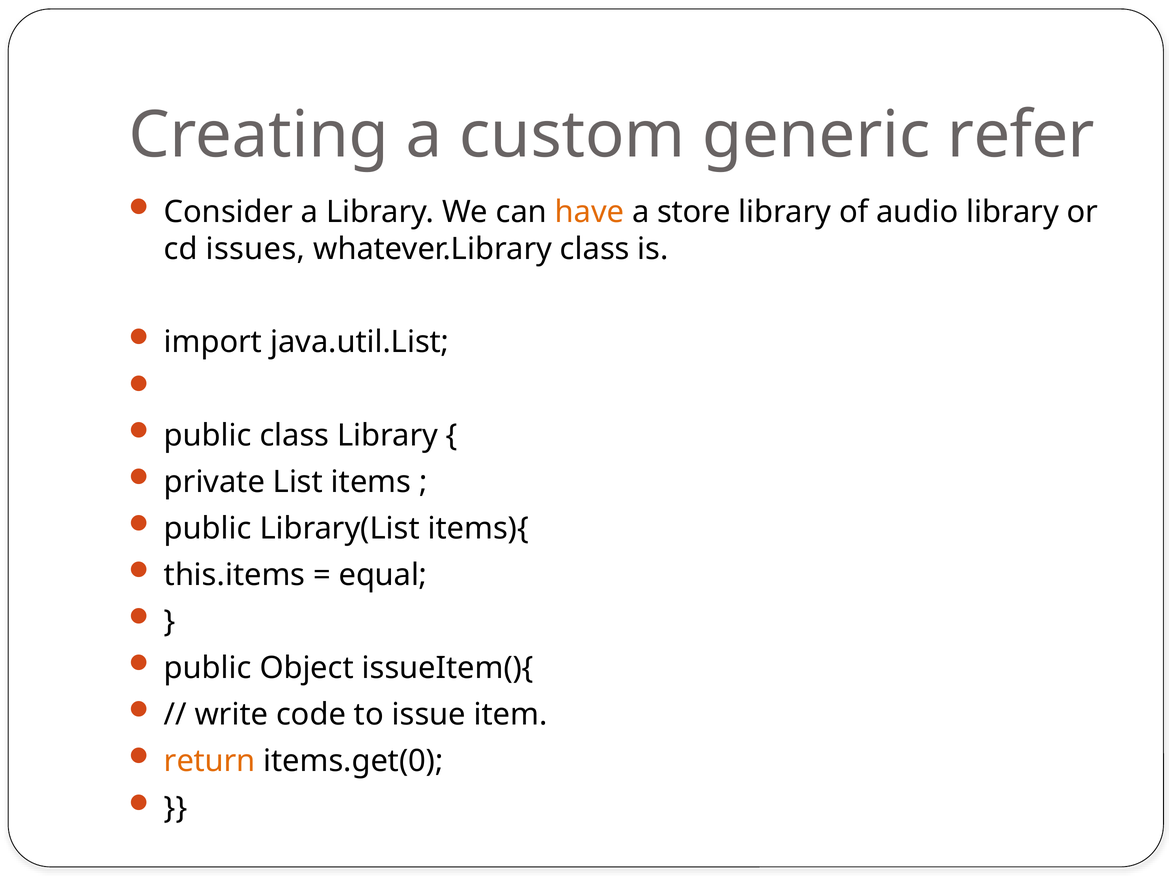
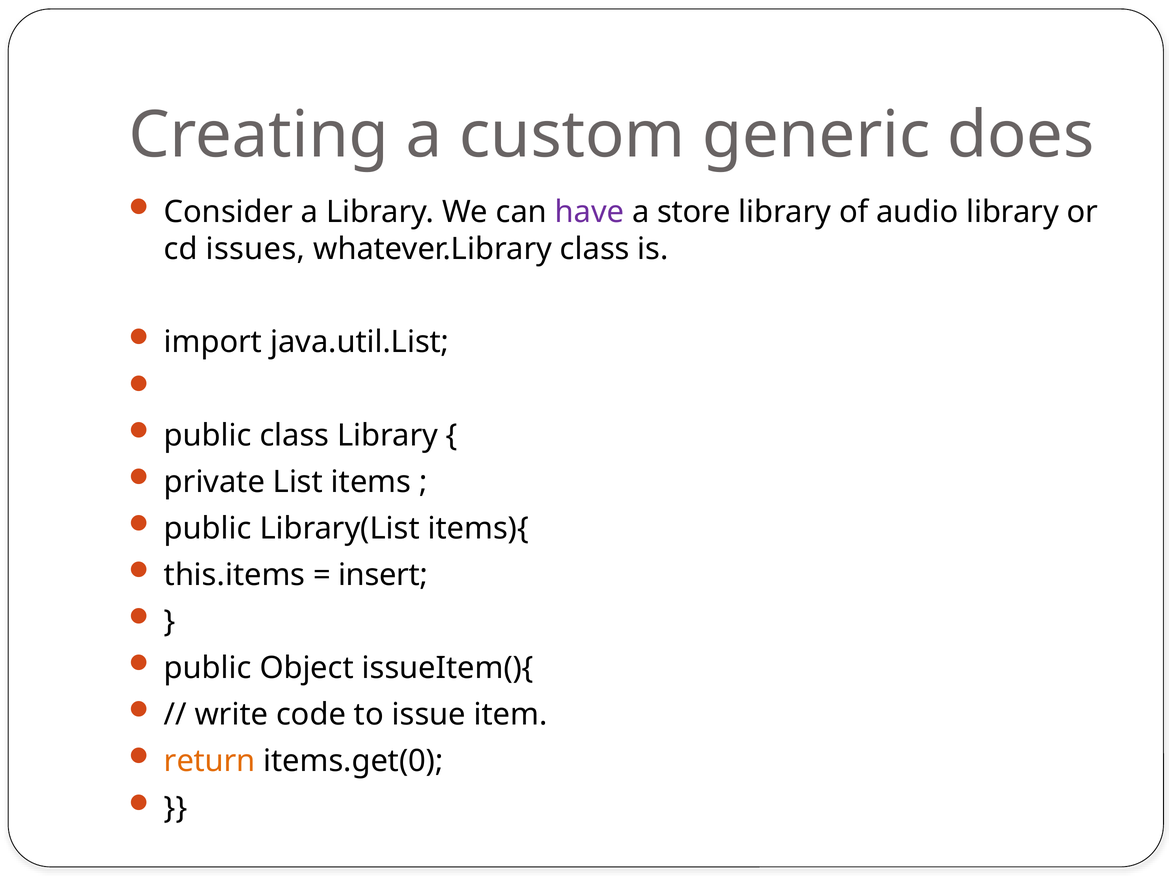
refer: refer -> does (1021, 135)
have colour: orange -> purple (589, 212)
equal: equal -> insert (383, 575)
